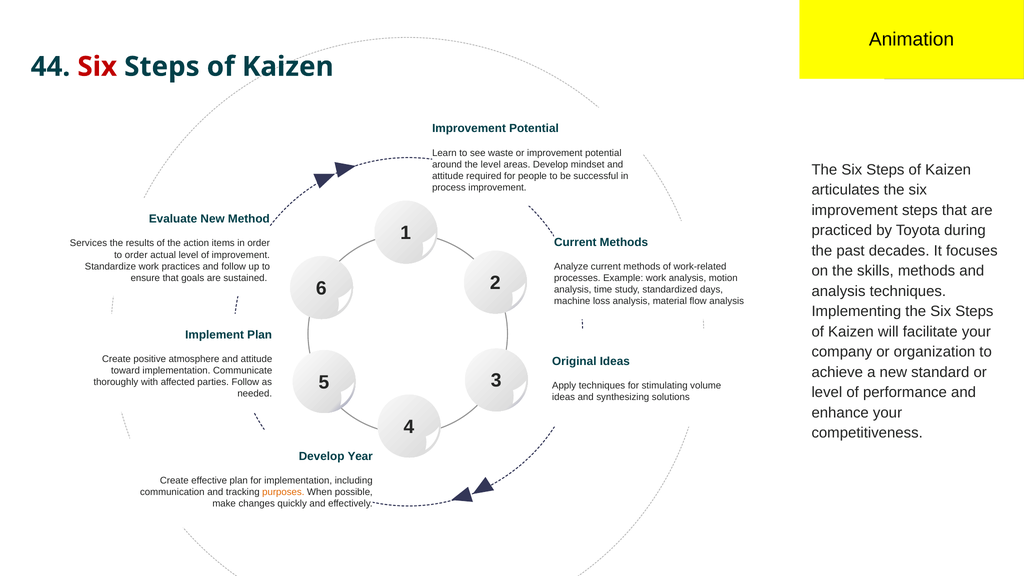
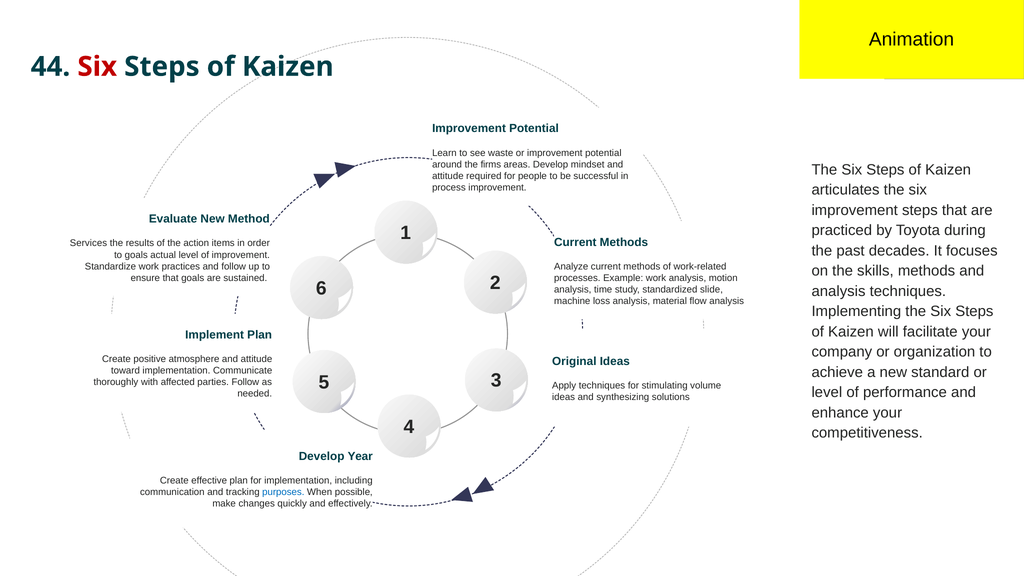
the level: level -> firms (491, 164)
to order: order -> goals (136, 255)
days: days -> slide (711, 289)
purposes colour: orange -> blue (283, 492)
